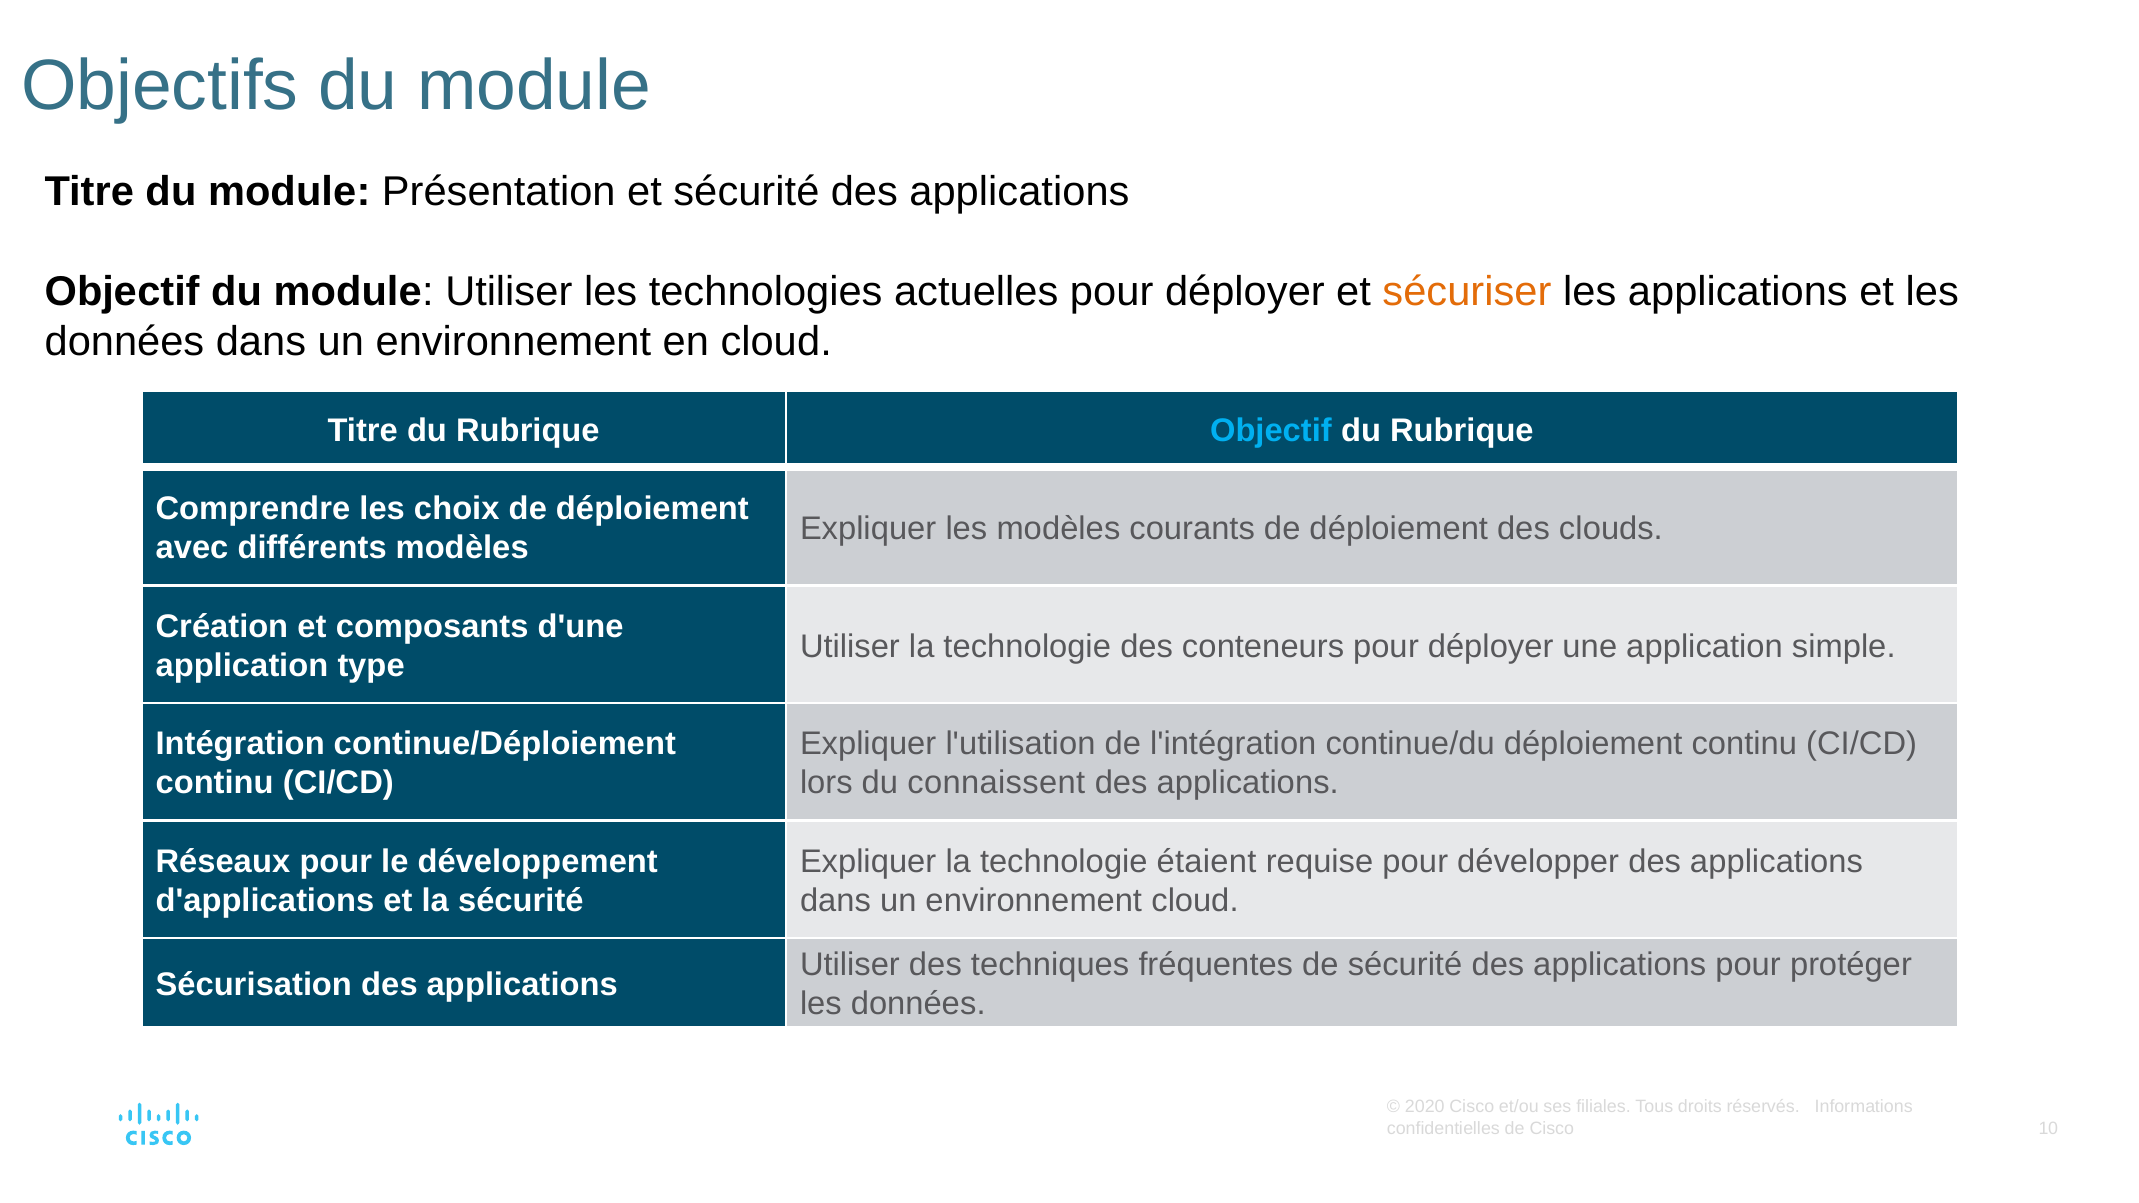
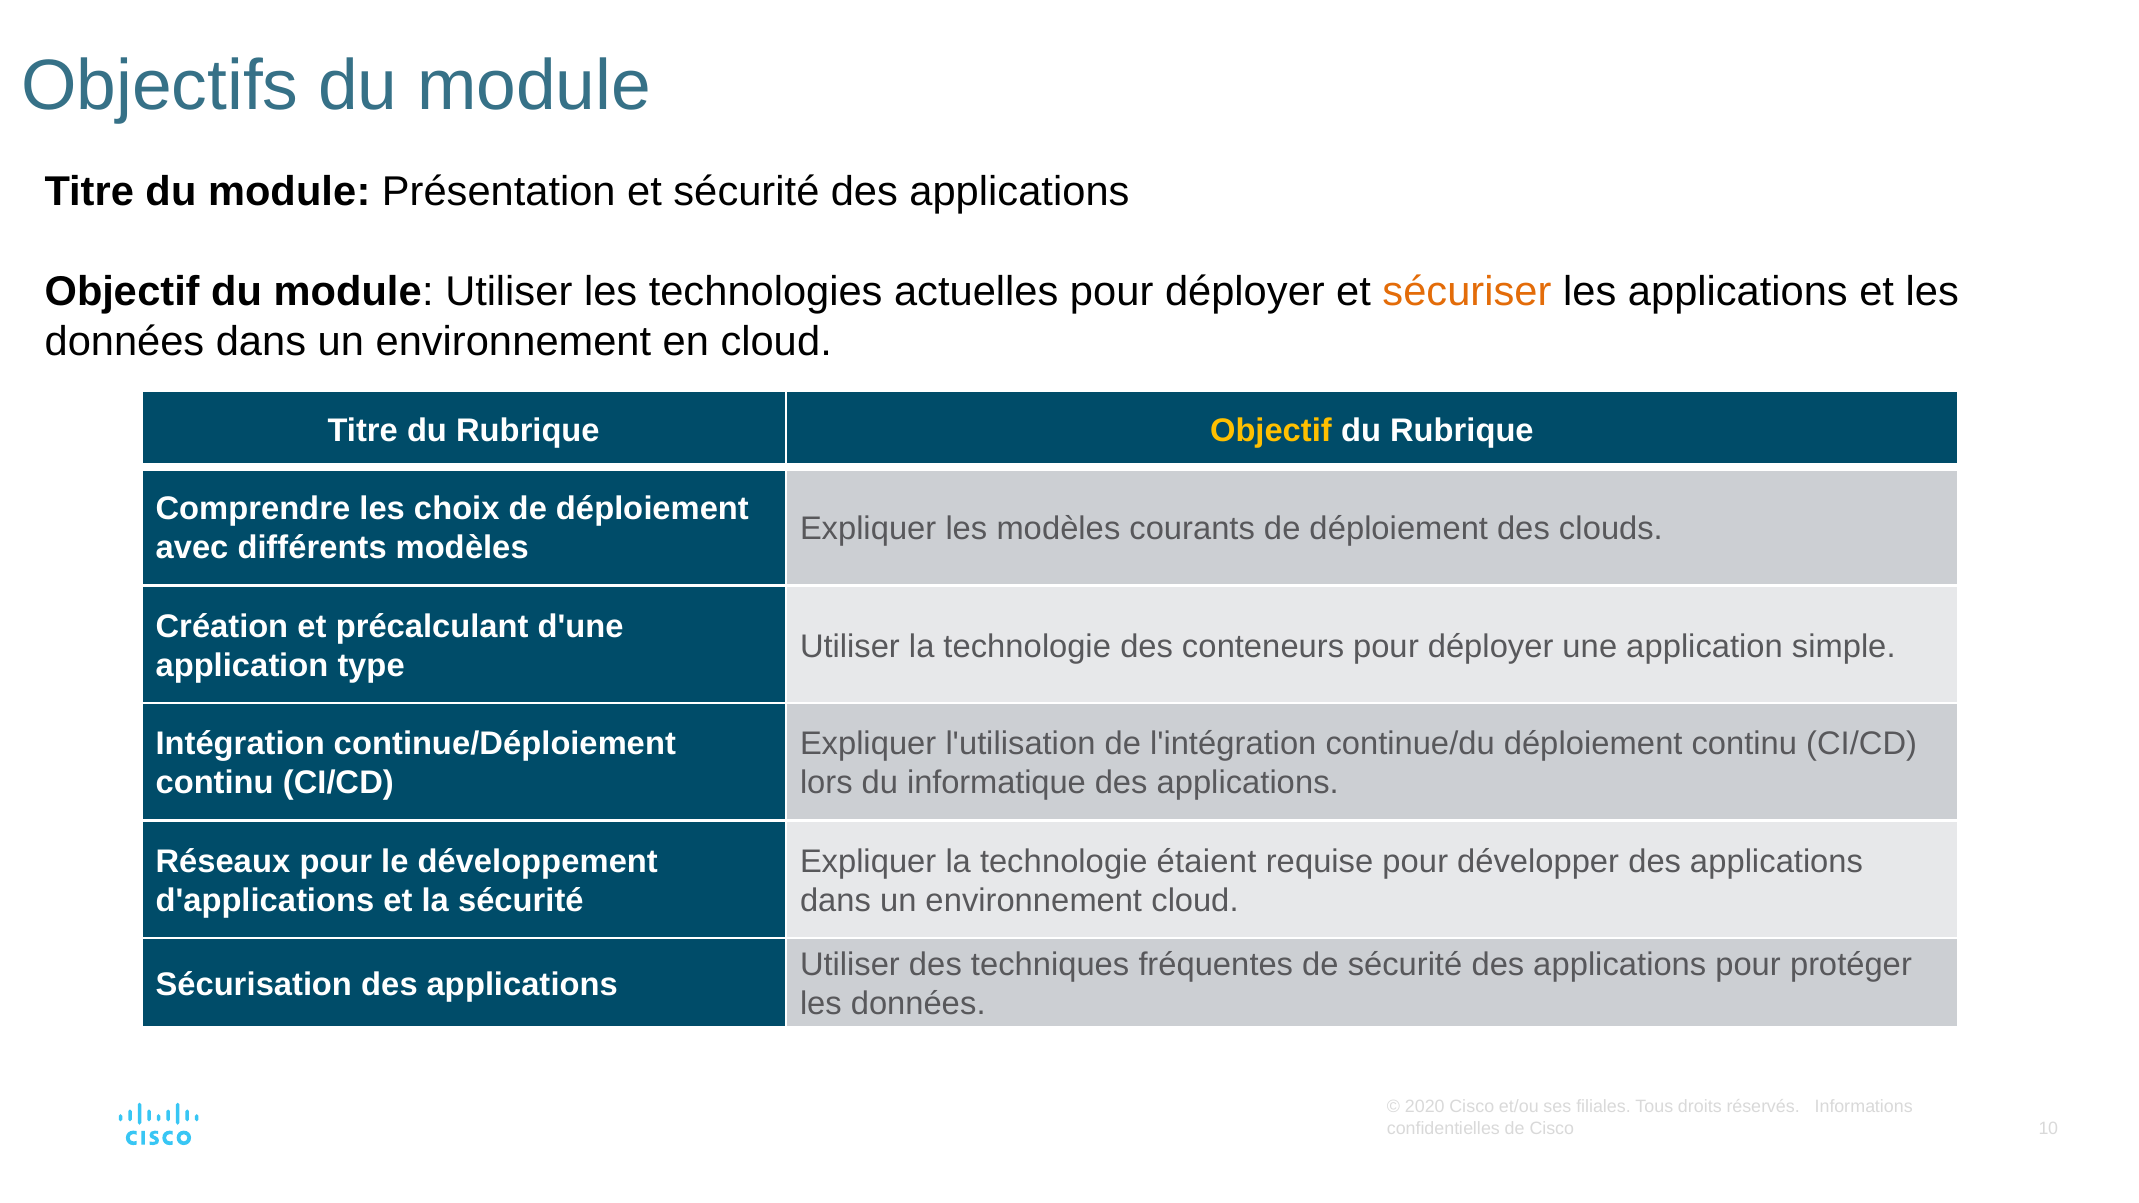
Objectif colour: light blue -> yellow (1271, 431)
composants: composants -> précalculant (432, 627)
connaissent: connaissent -> informatique (996, 783)
